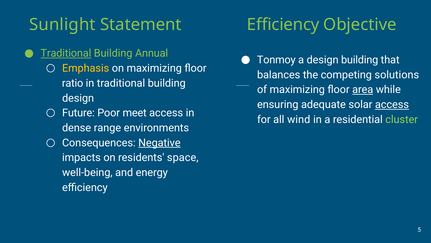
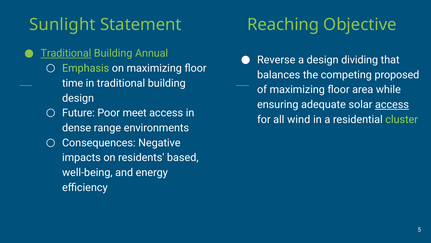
Efficiency: Efficiency -> Reaching (283, 25)
Tonmoy: Tonmoy -> Reverse (276, 60)
design building: building -> dividing (360, 60)
Emphasis colour: yellow -> light green (86, 68)
solutions: solutions -> proposed (397, 75)
ratio: ratio -> time (73, 83)
area underline: present -> none (363, 89)
Negative underline: present -> none (159, 142)
space: space -> based (183, 157)
